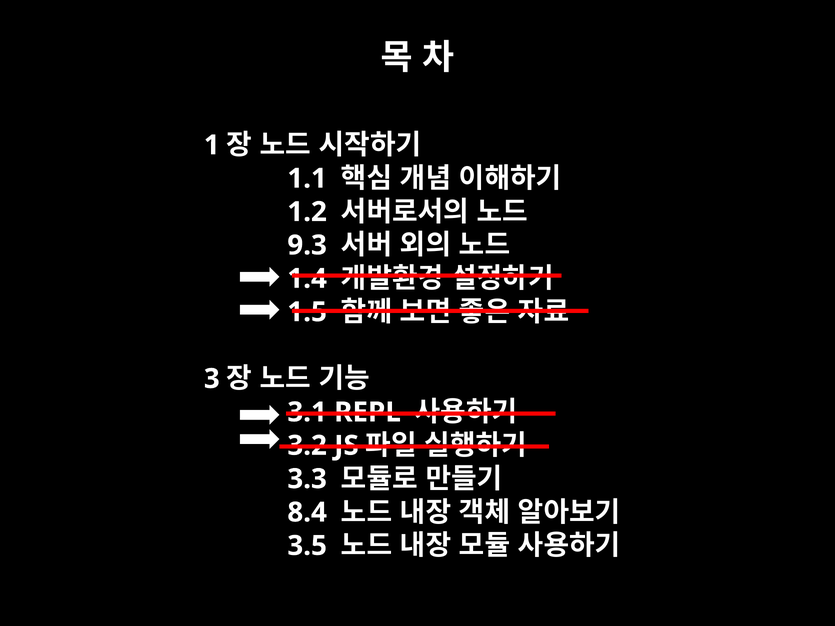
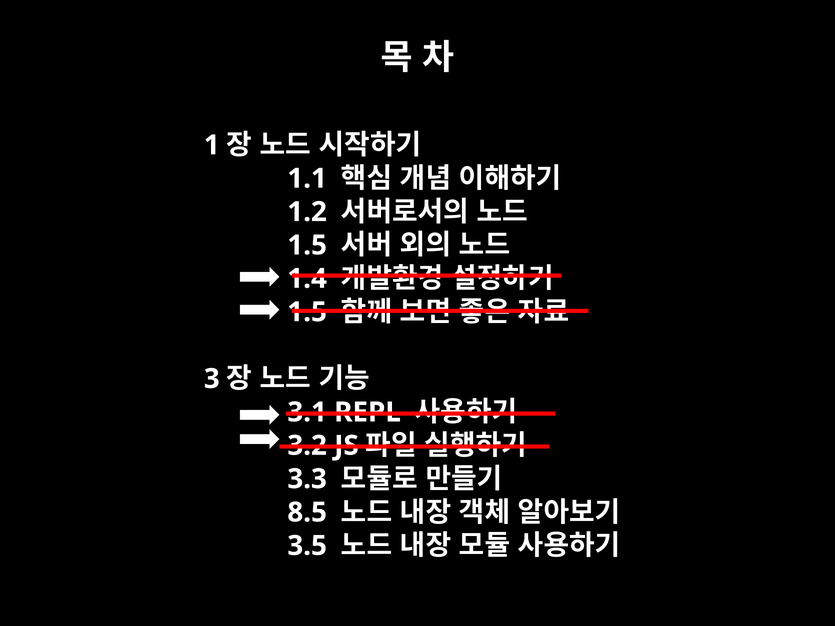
9.3: 9.3 -> 1.5 (307, 245)
8.4: 8.4 -> 8.5 (307, 513)
